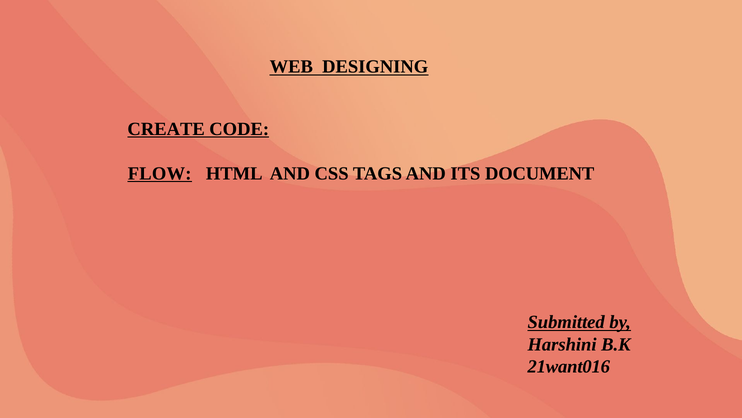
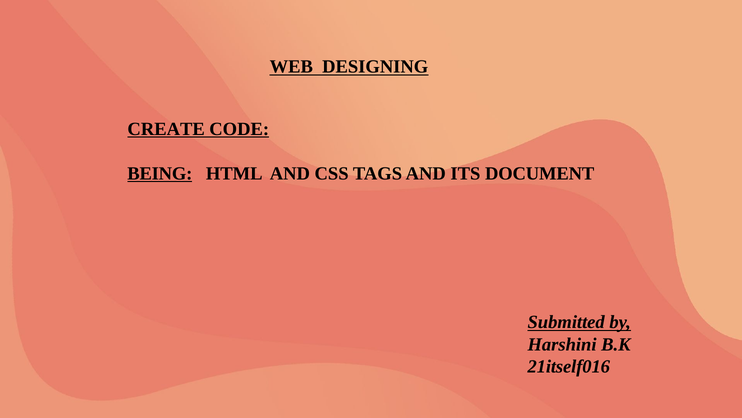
FLOW: FLOW -> BEING (160, 173)
21want016: 21want016 -> 21itself016 (569, 366)
